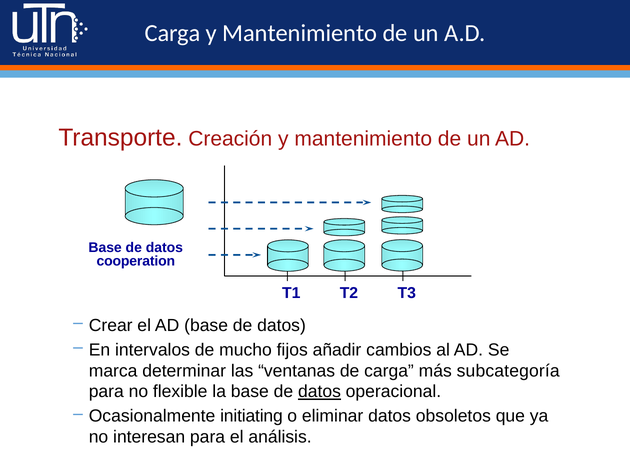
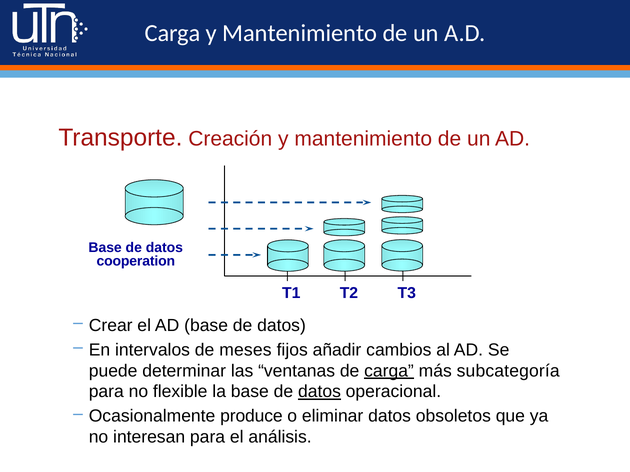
mucho: mucho -> meses (245, 350)
marca: marca -> puede (113, 371)
carga underline: none -> present (389, 371)
initiating: initiating -> produce (251, 417)
